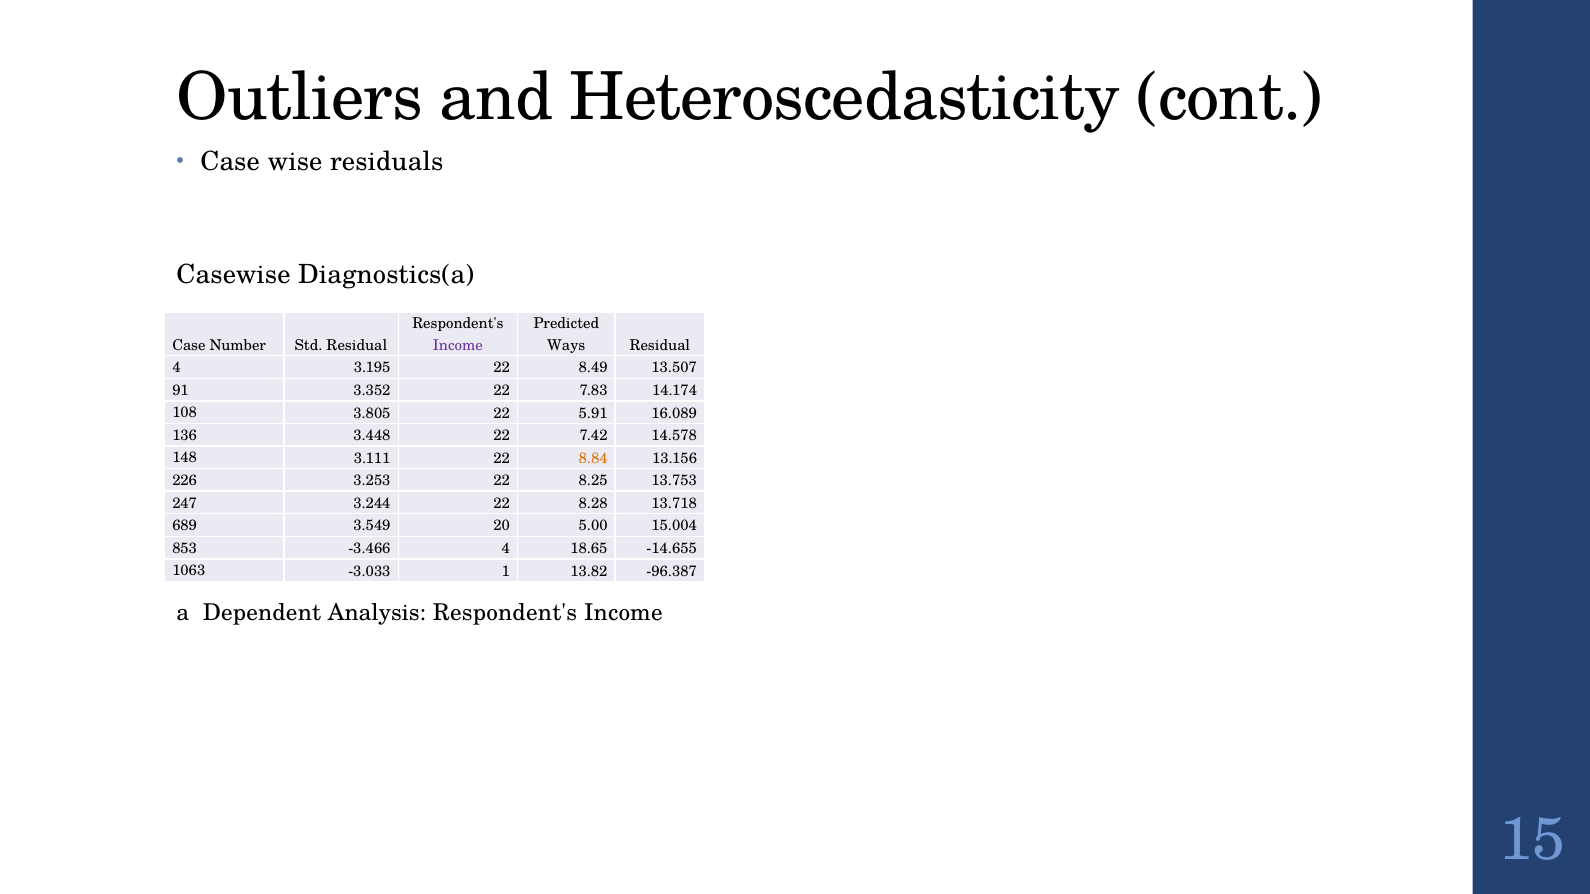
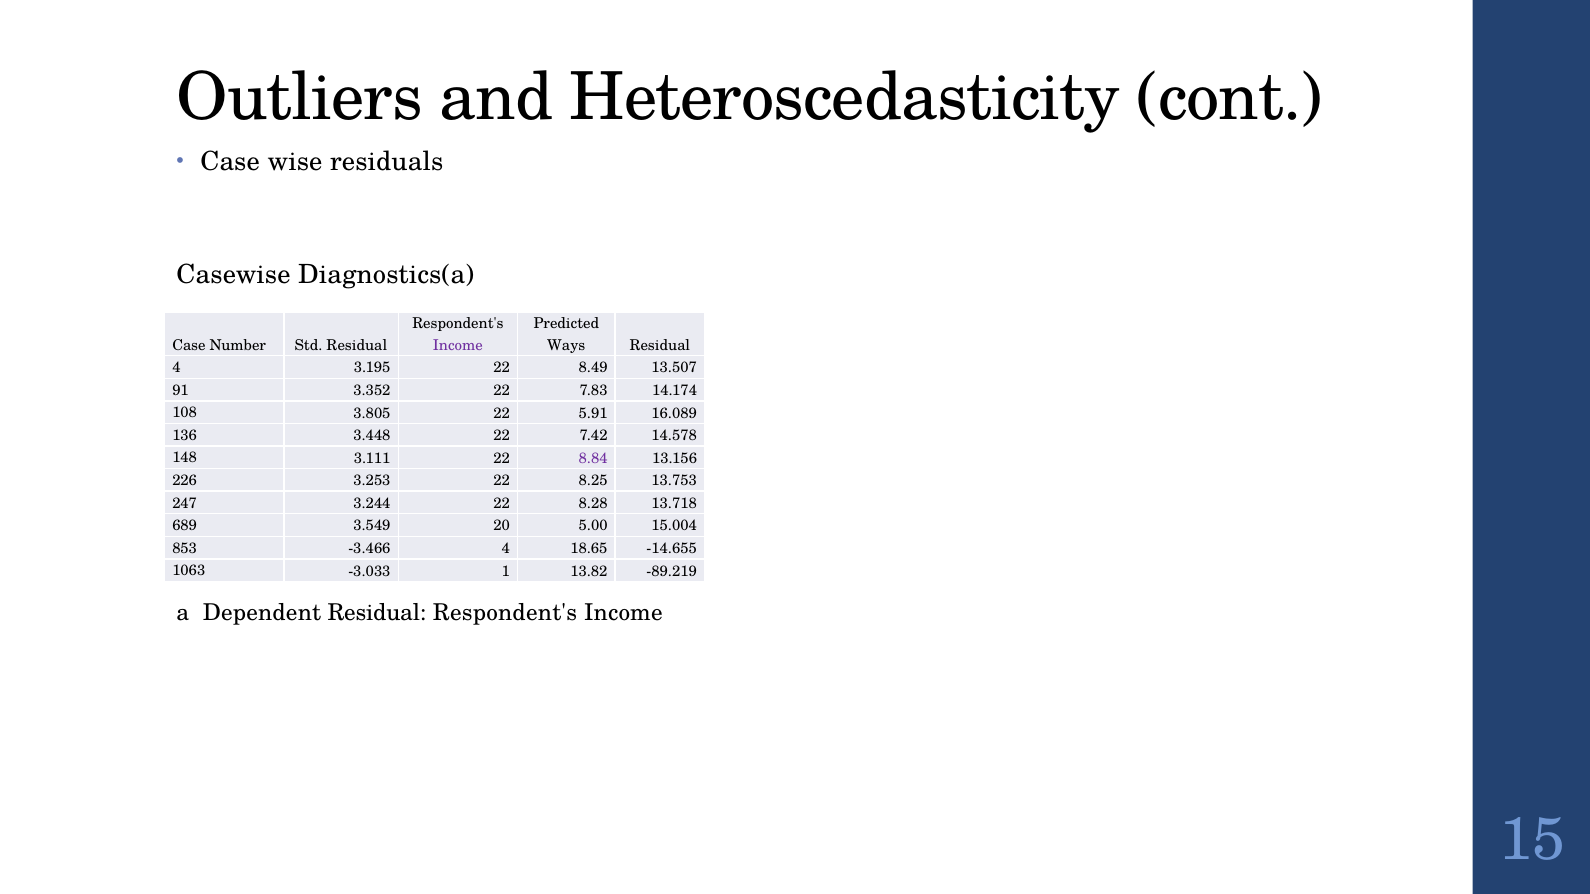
8.84 colour: orange -> purple (593, 459)
-96.387: -96.387 -> -89.219 (672, 571)
Dependent Analysis: Analysis -> Residual (377, 613)
